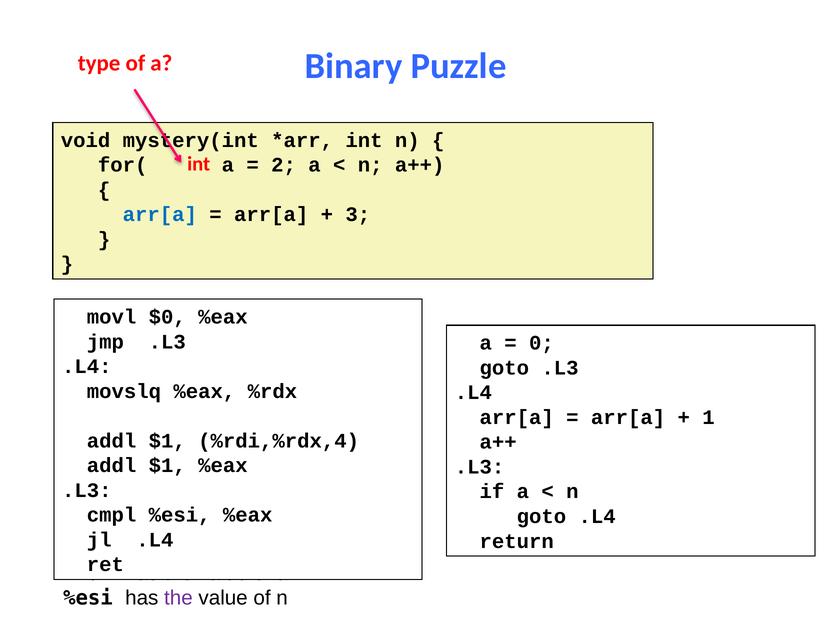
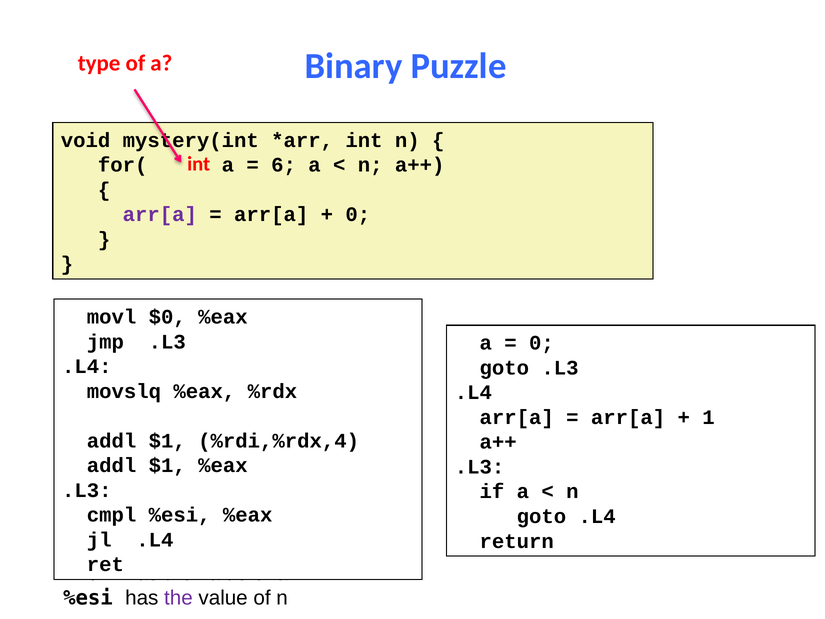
2: 2 -> 6 (284, 165)
arr[a colour: blue -> purple (160, 214)
3: 3 -> 0 (358, 214)
